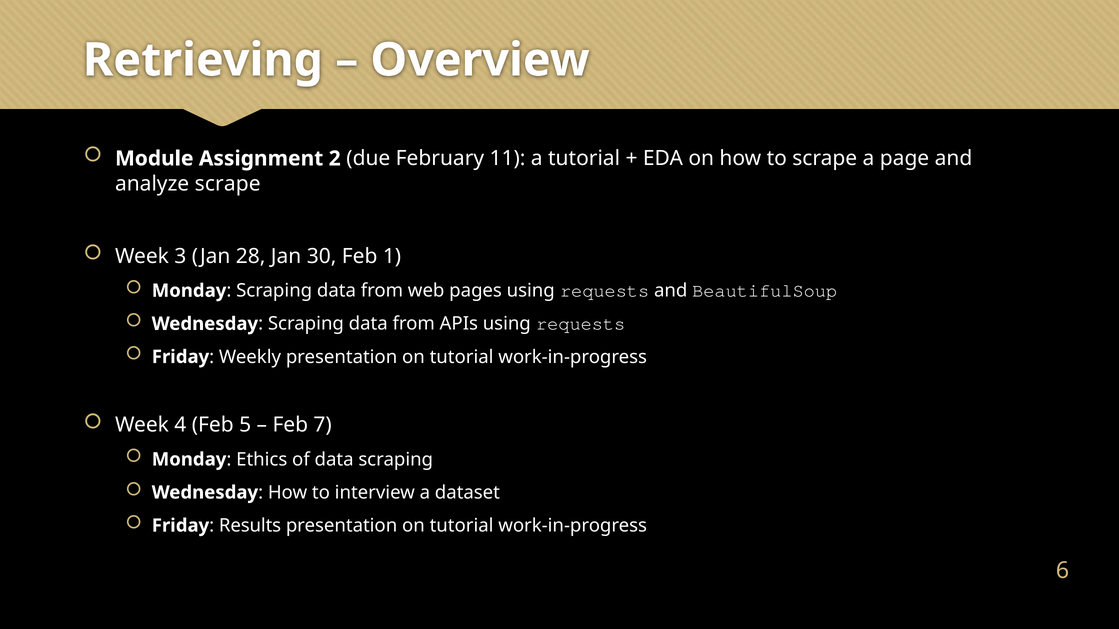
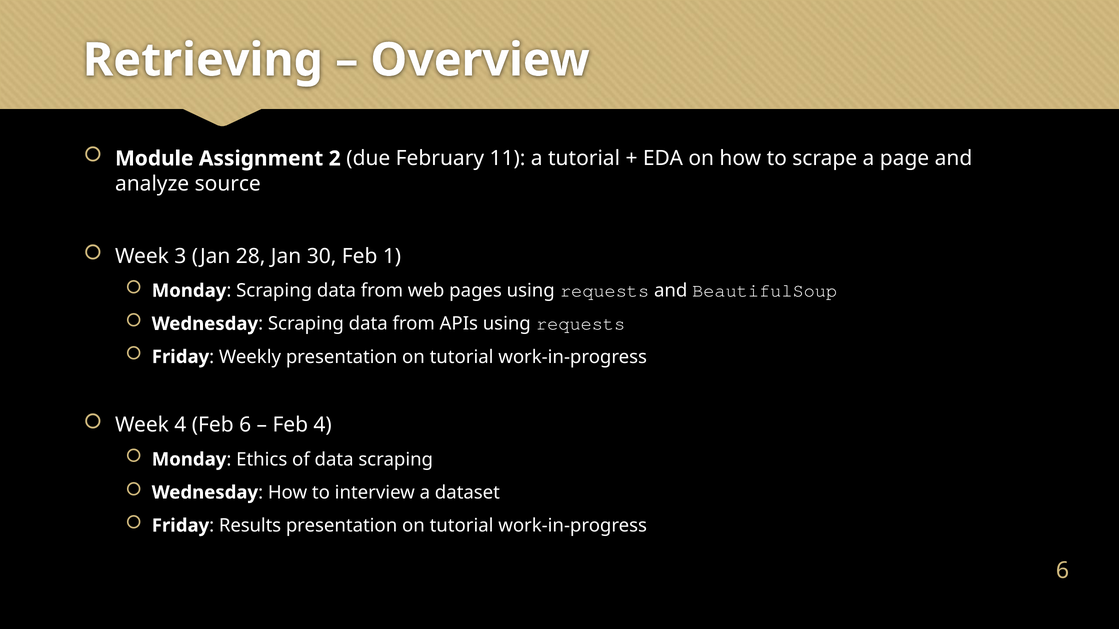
analyze scrape: scrape -> source (228, 184)
Feb 5: 5 -> 6 (245, 425)
Feb 7: 7 -> 4 (323, 425)
